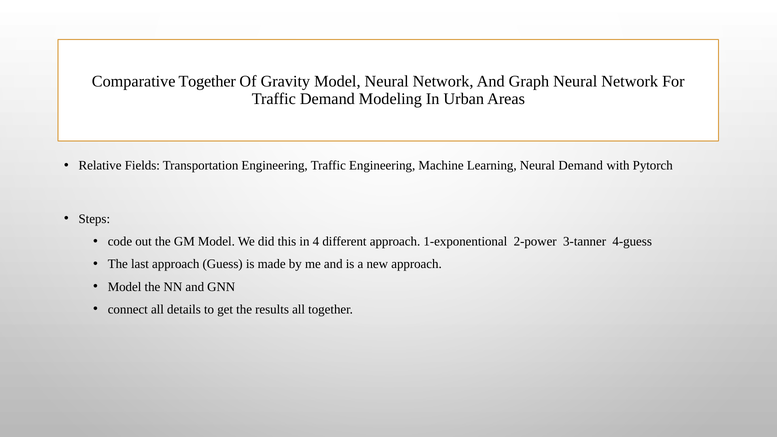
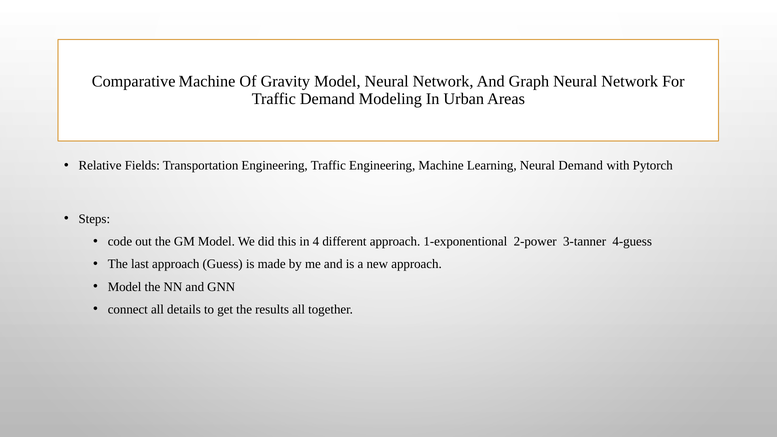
Comparative Together: Together -> Machine (207, 81)
